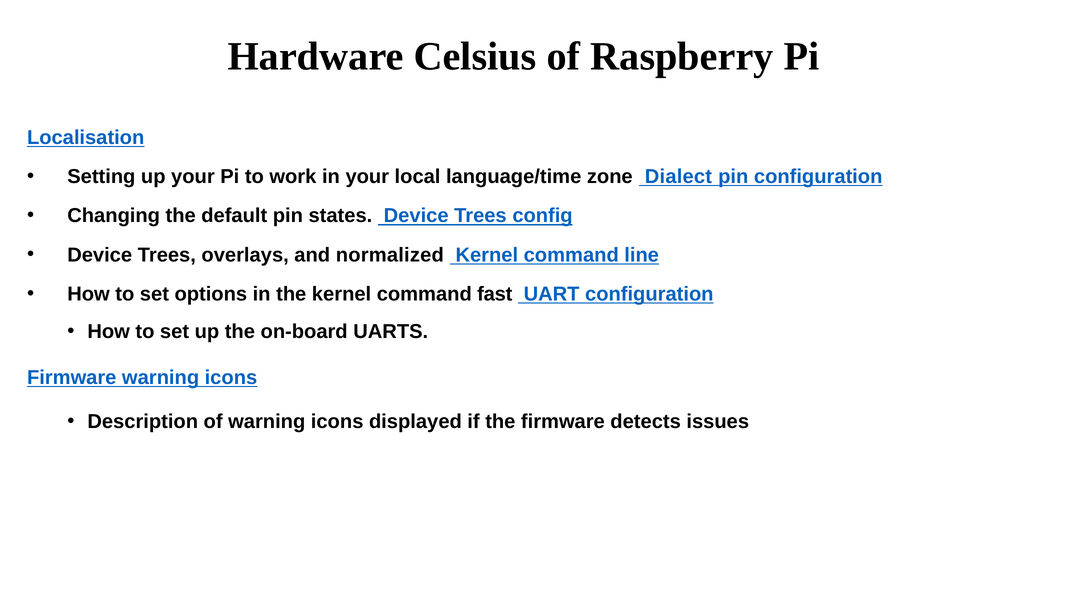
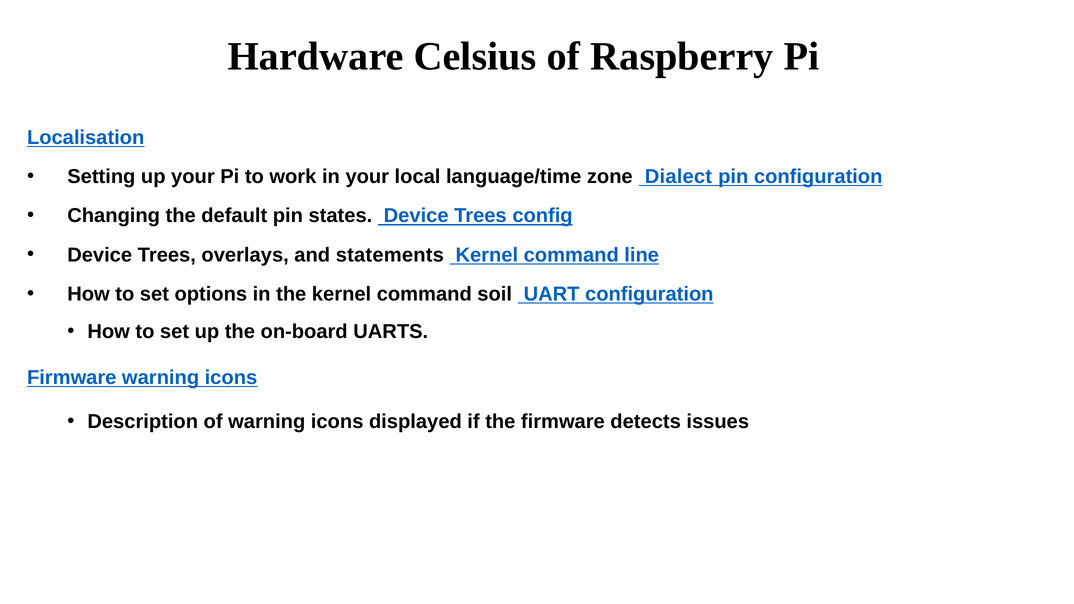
normalized: normalized -> statements (390, 255)
fast: fast -> soil (495, 294)
